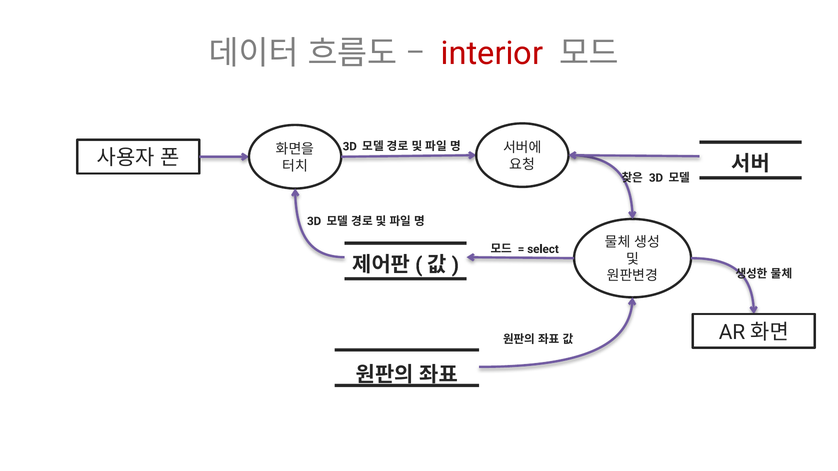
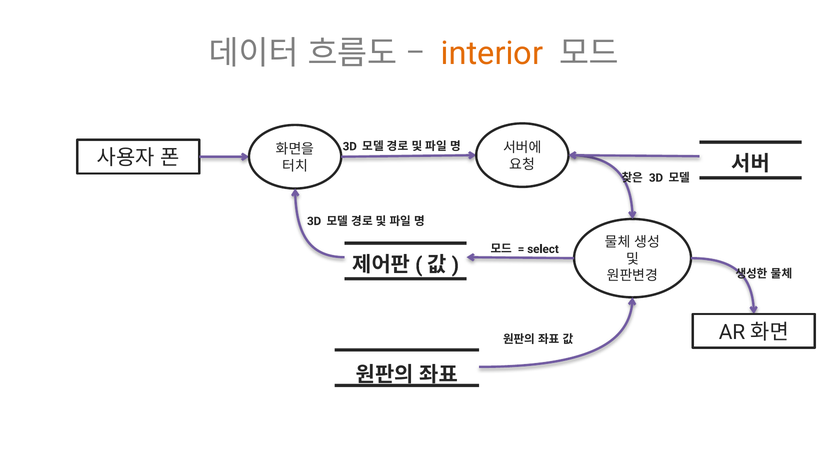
interior colour: red -> orange (492, 54)
